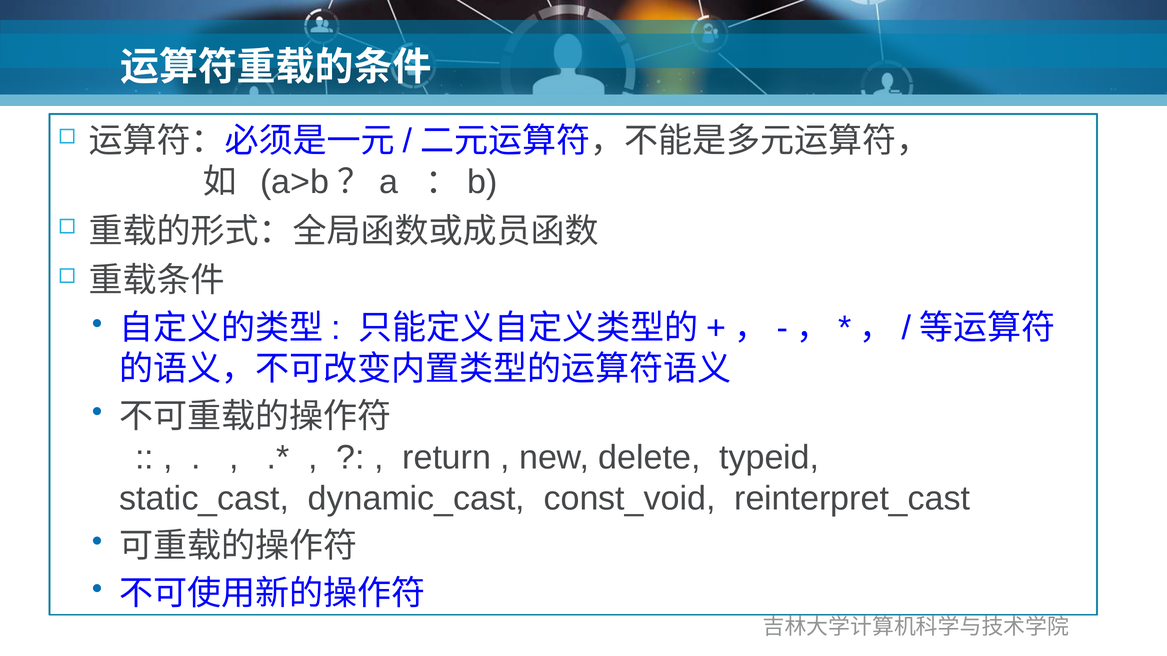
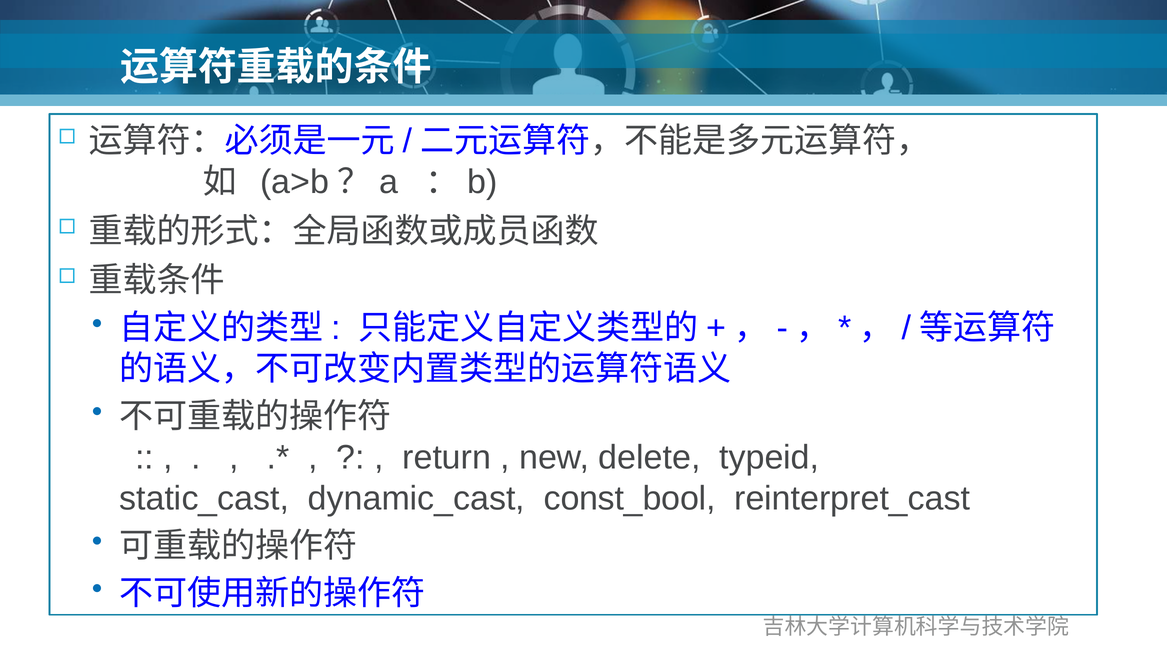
const_void: const_void -> const_bool (630, 499)
